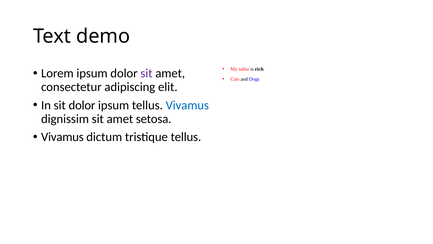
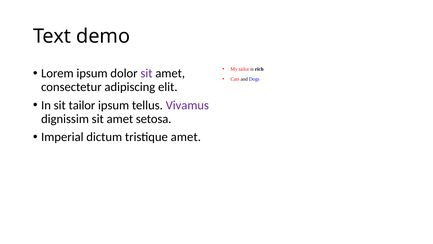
sit dolor: dolor -> tailor (82, 105)
Vivamus colour: blue -> purple (187, 105)
Vivamus: Vivamus -> Imperial (62, 137)
tristique tellus: tellus -> amet (186, 137)
